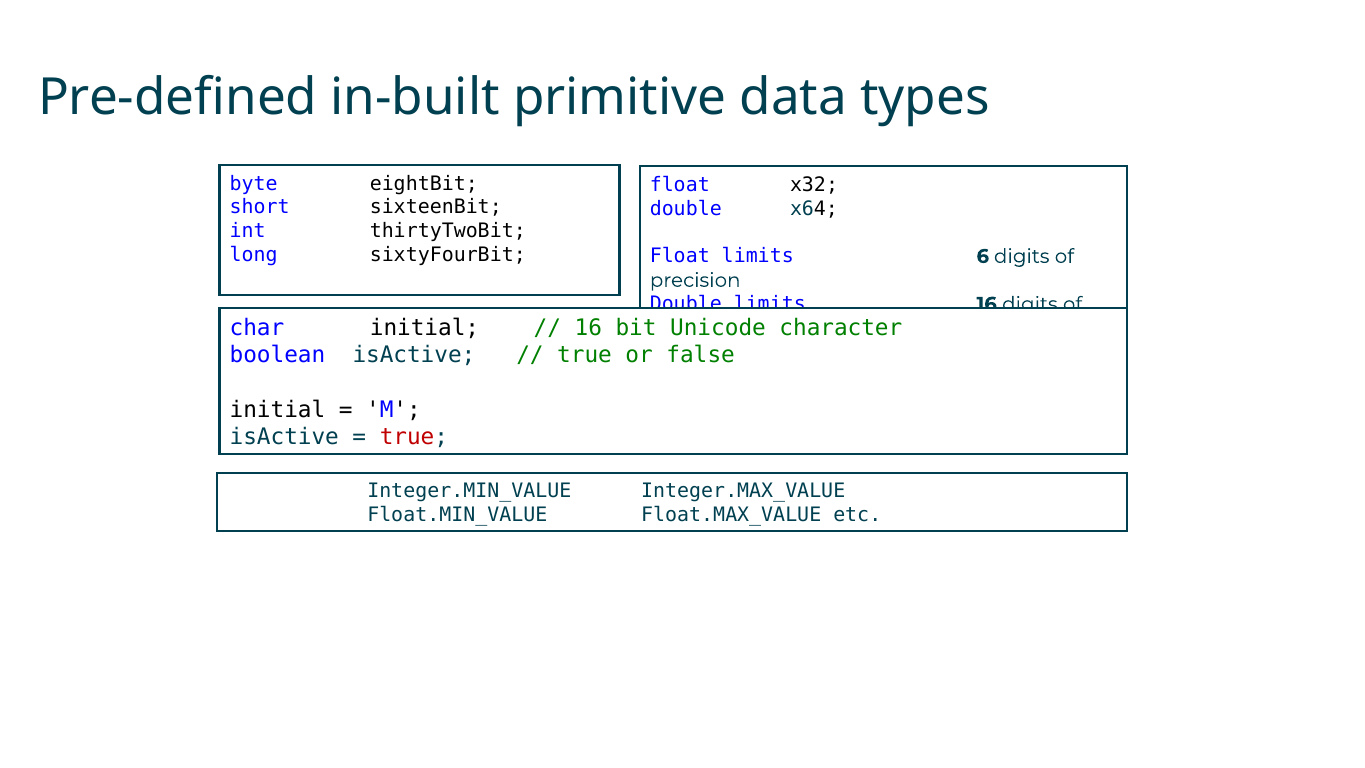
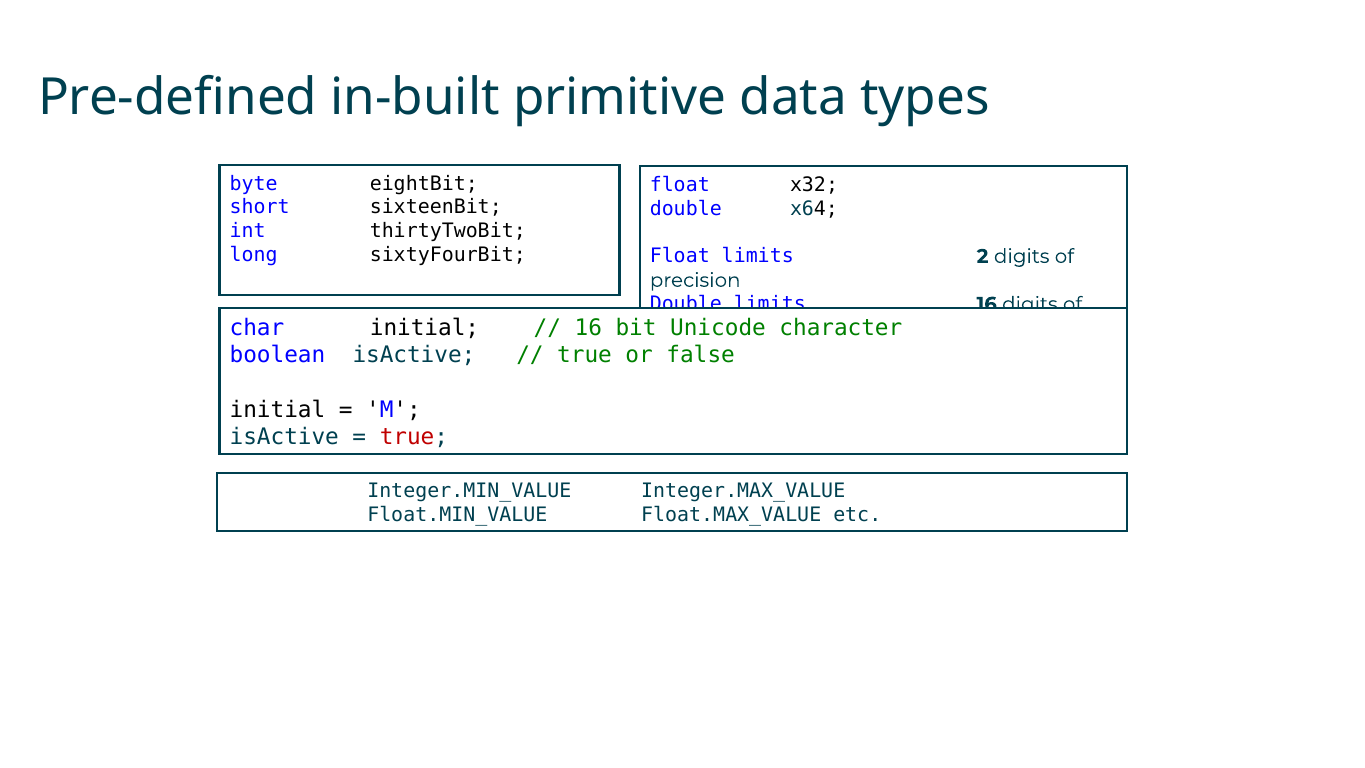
6: 6 -> 2 (983, 256)
